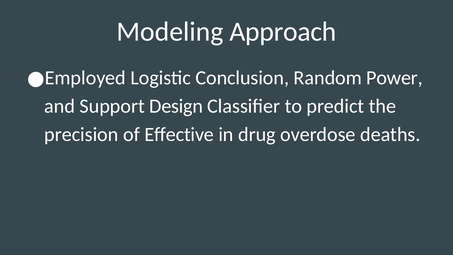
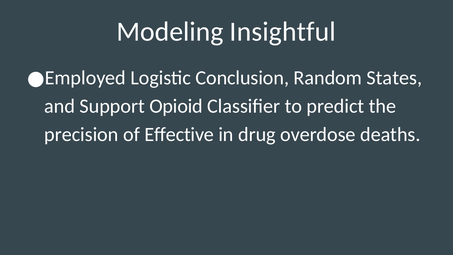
Approach: Approach -> Insightful (283, 32)
Power: Power -> States (394, 78)
Design: Design -> Opioid (176, 106)
